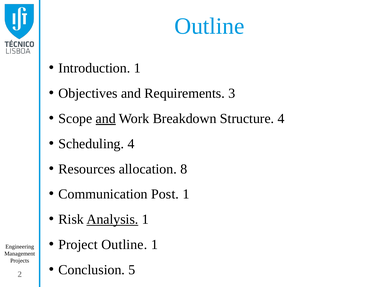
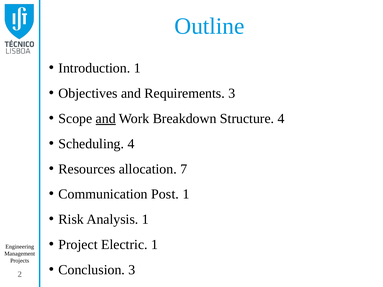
8: 8 -> 7 (184, 169)
Analysis underline: present -> none (112, 220)
Project Outline: Outline -> Electric (124, 245)
Conclusion 5: 5 -> 3 (132, 270)
